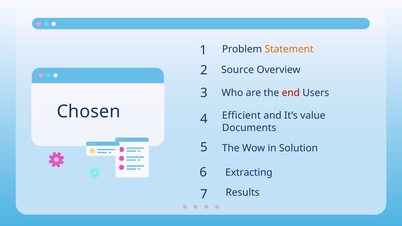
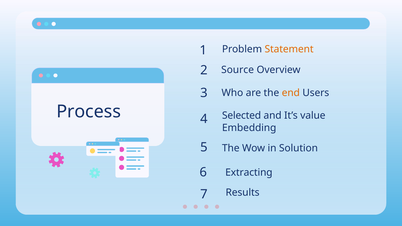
end colour: red -> orange (291, 93)
Chosen: Chosen -> Process (89, 112)
Efficient: Efficient -> Selected (242, 116)
Documents: Documents -> Embedding (249, 128)
